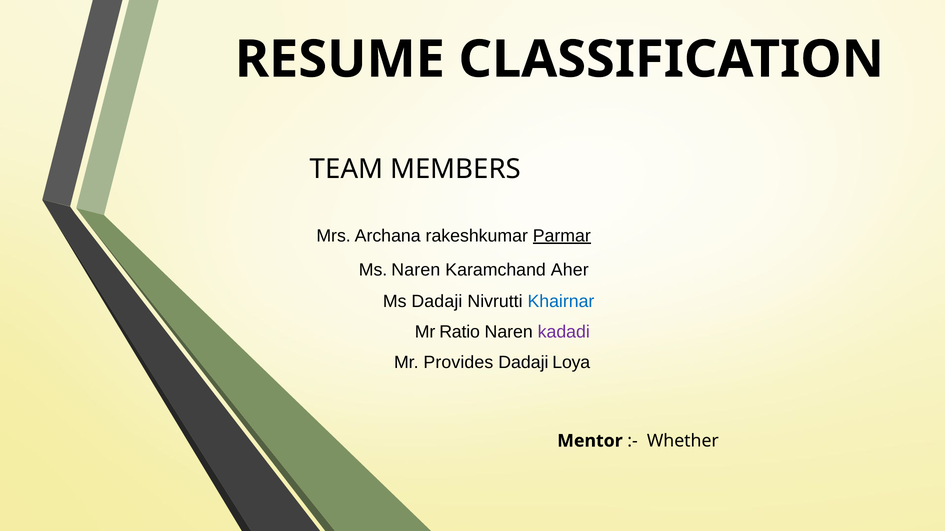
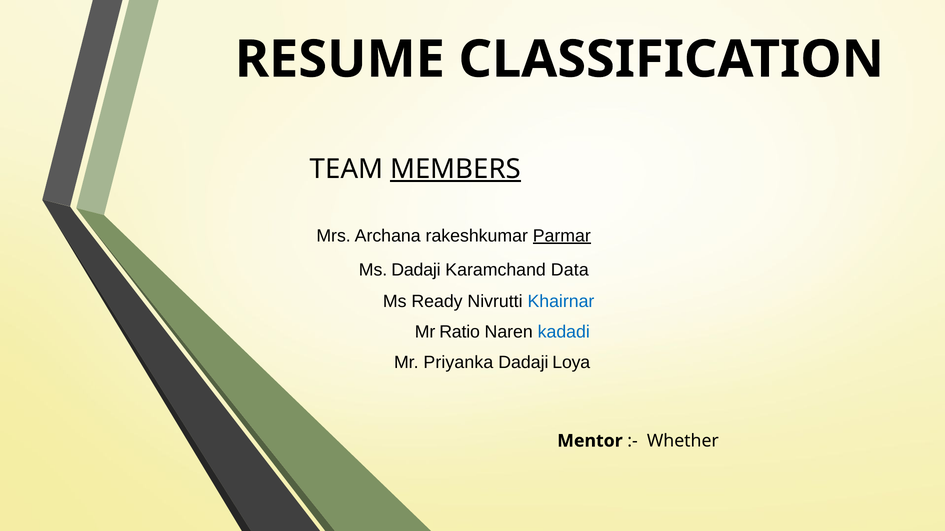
MEMBERS underline: none -> present (456, 169)
Ms Naren: Naren -> Dadaji (416, 270)
Aher: Aher -> Data (570, 270)
Ms Dadaji: Dadaji -> Ready (437, 301)
kadadi colour: purple -> blue (564, 332)
Provides: Provides -> Priyanka (458, 363)
